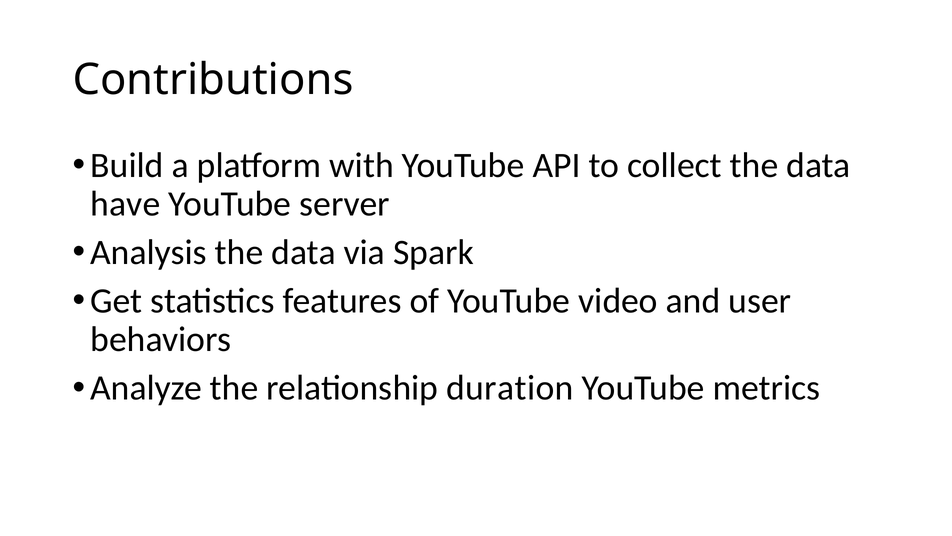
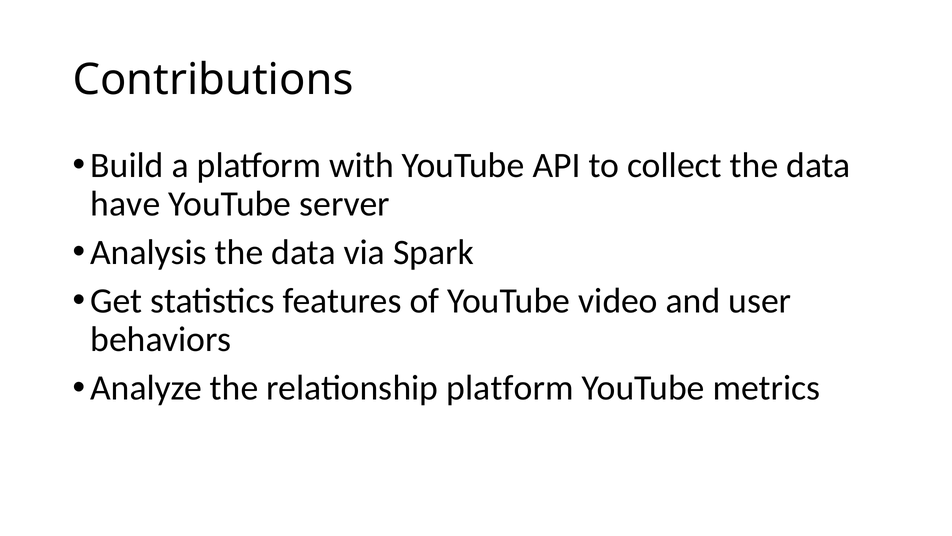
relationship duration: duration -> platform (510, 388)
